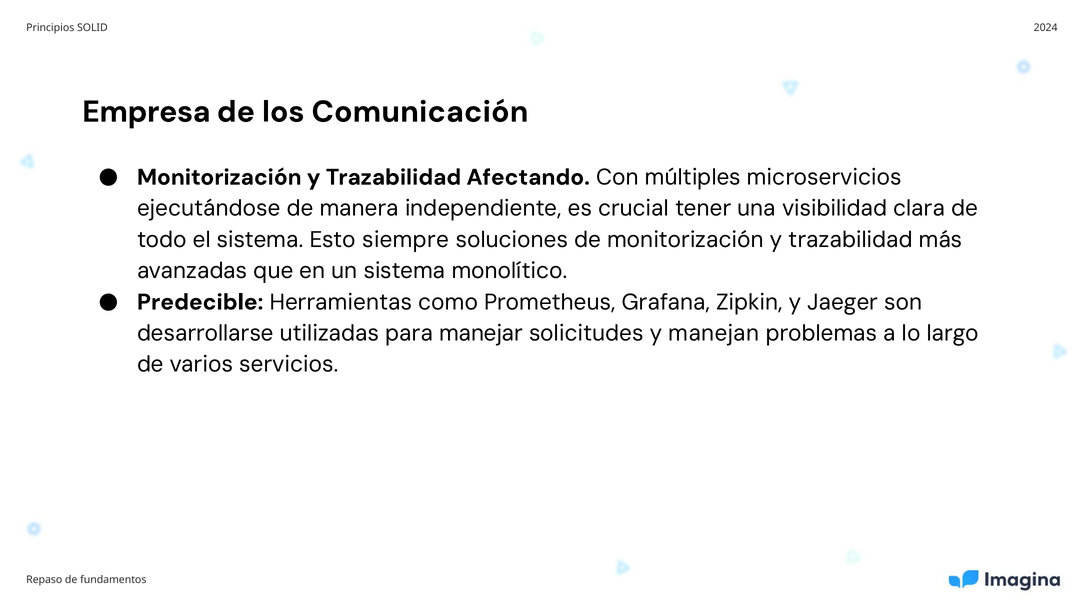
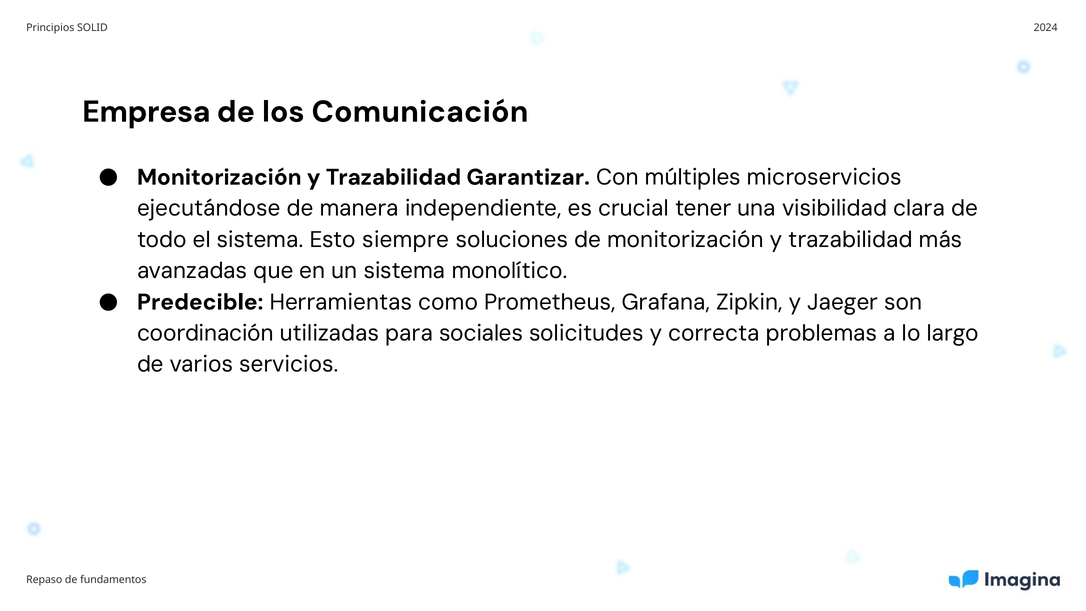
Afectando: Afectando -> Garantizar (528, 177)
desarrollarse: desarrollarse -> coordinación (205, 333)
manejar: manejar -> sociales (481, 333)
manejan: manejan -> correcta (714, 333)
